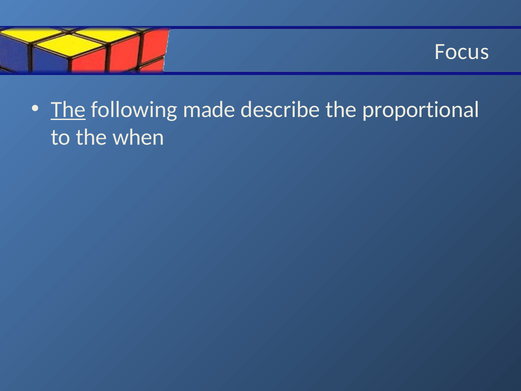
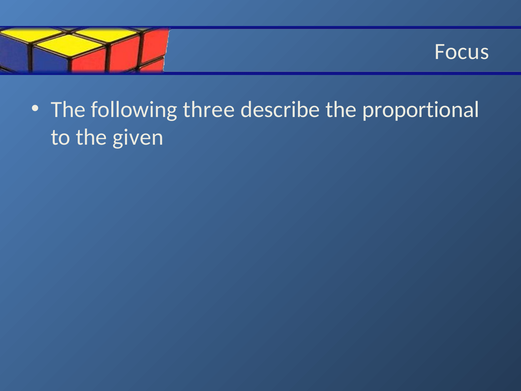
The underline: present -> none (68, 109)
made: made -> three (209, 109)
when: when -> given (138, 137)
